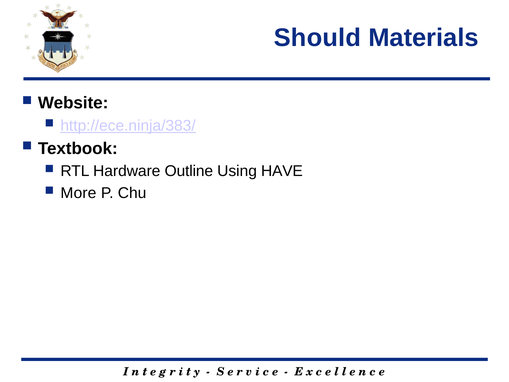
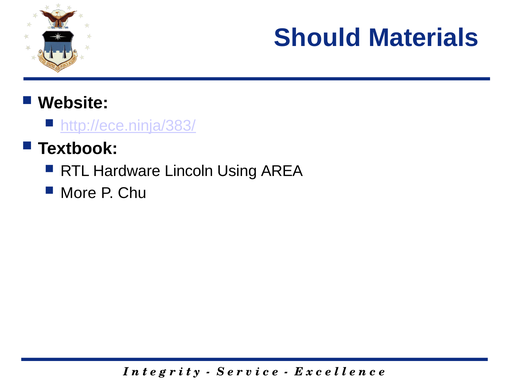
Outline: Outline -> Lincoln (189, 171)
HAVE: HAVE -> AREA (282, 171)
